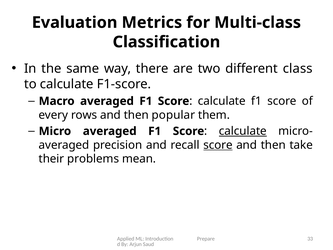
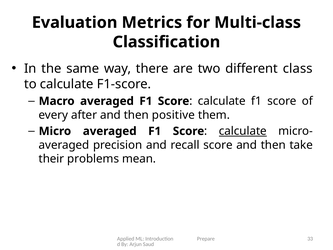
rows: rows -> after (84, 115)
popular: popular -> positive (173, 115)
score underline: present -> none (218, 145)
